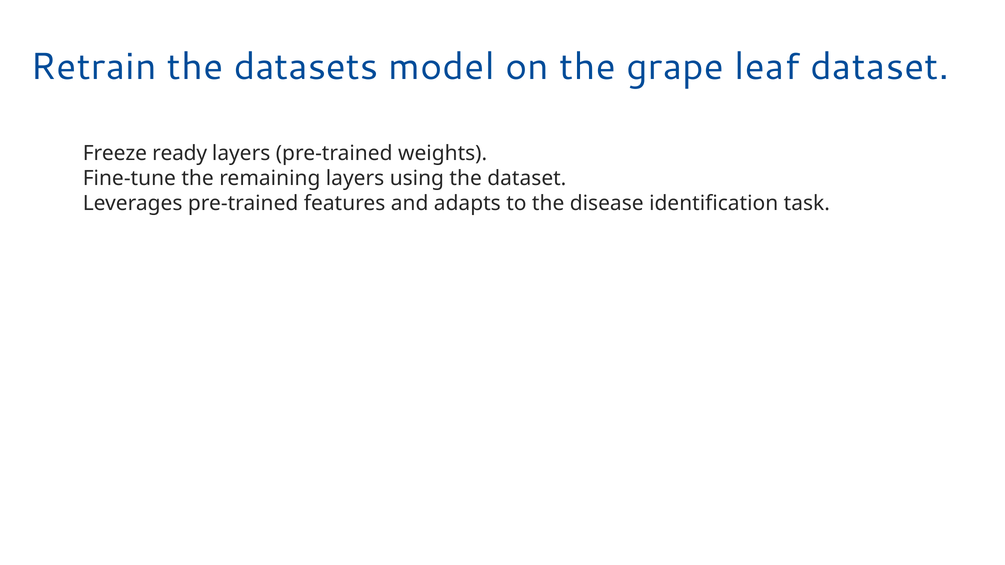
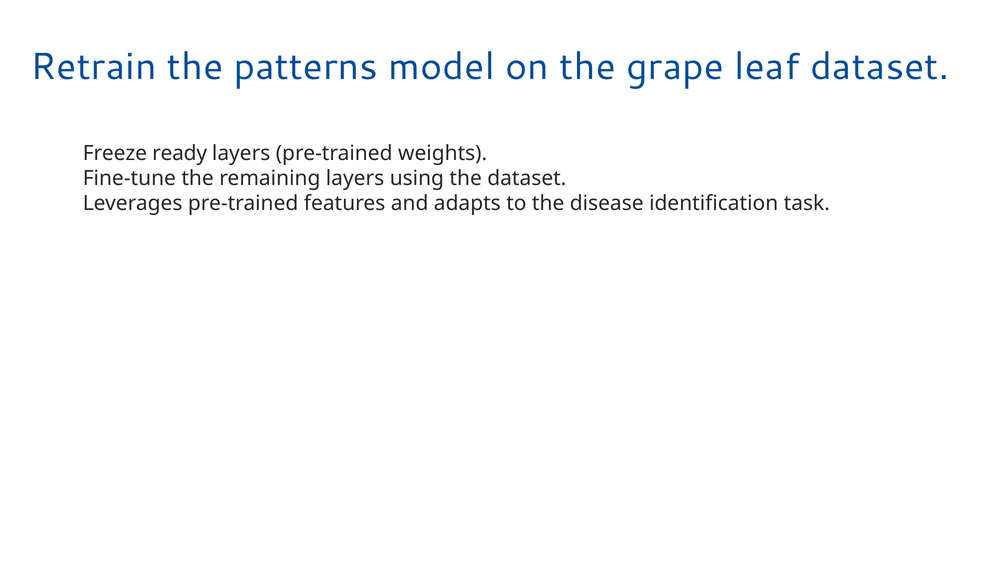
datasets: datasets -> patterns (306, 67)
